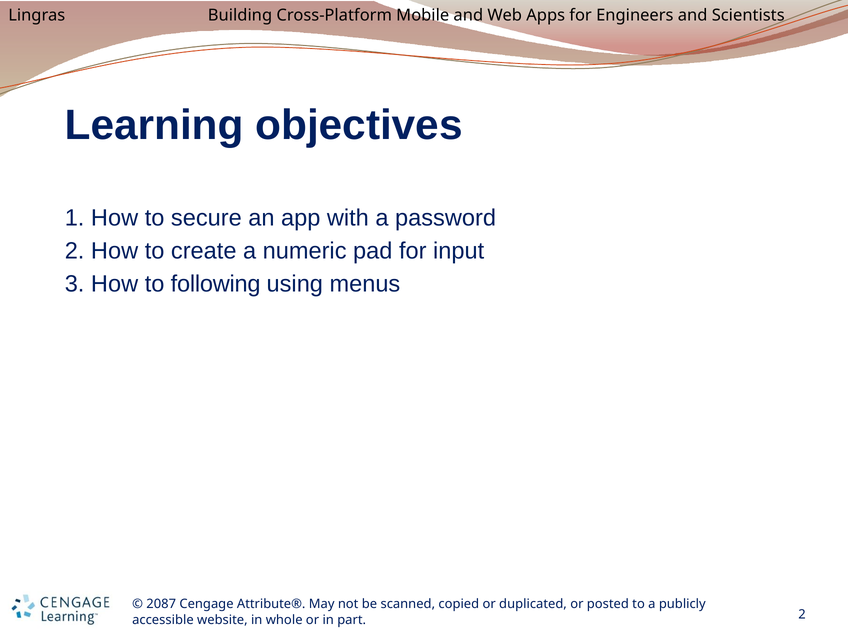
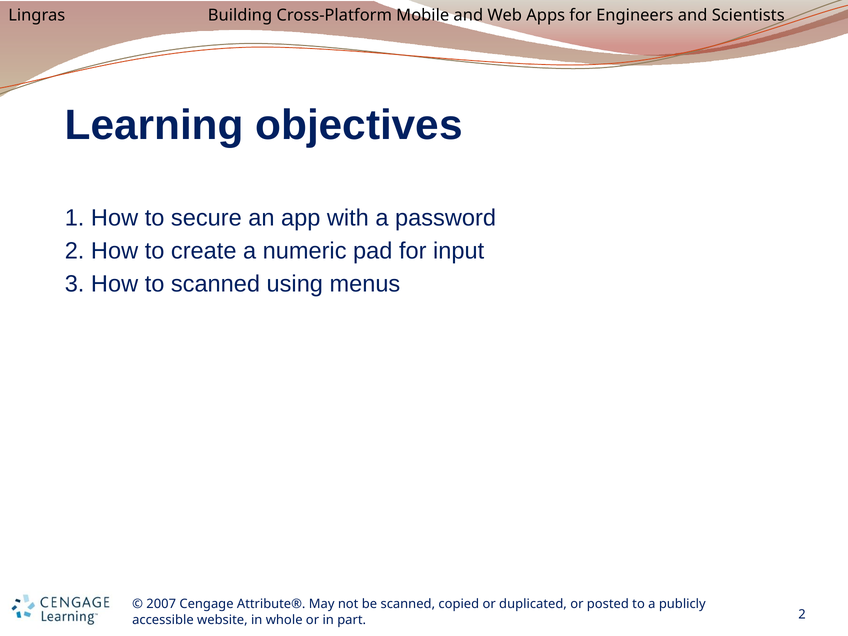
to following: following -> scanned (215, 284)
2087: 2087 -> 2007 (161, 604)
